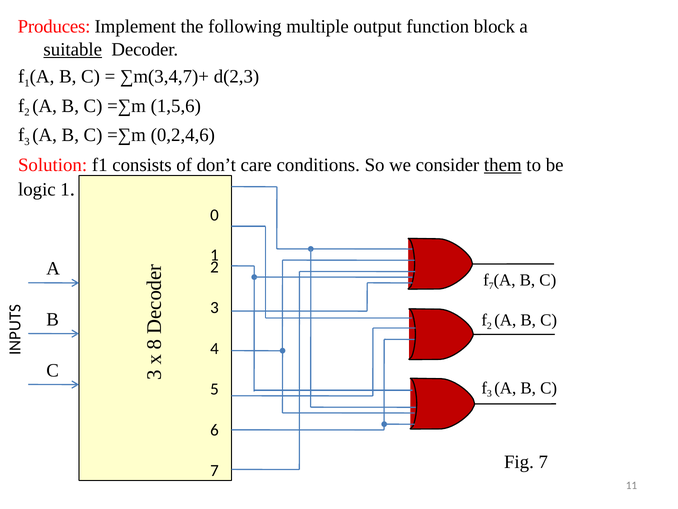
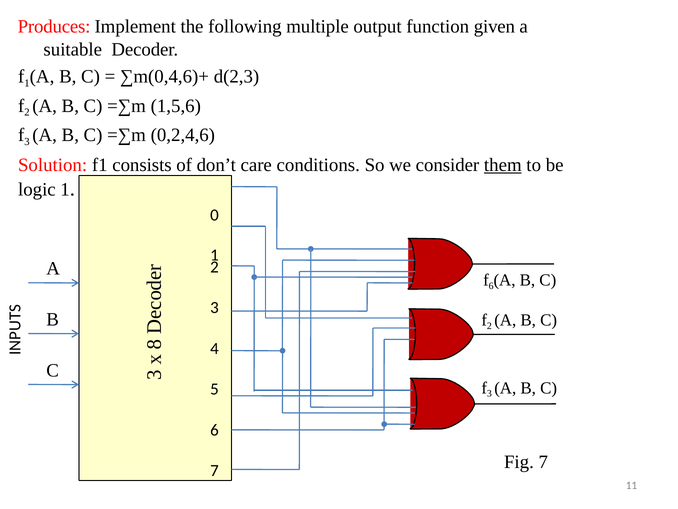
block: block -> given (494, 27)
suitable underline: present -> none (73, 49)
∑m(3,4,7)+: ∑m(3,4,7)+ -> ∑m(0,4,6)+ (164, 76)
7: 7 -> 6 (491, 286)
